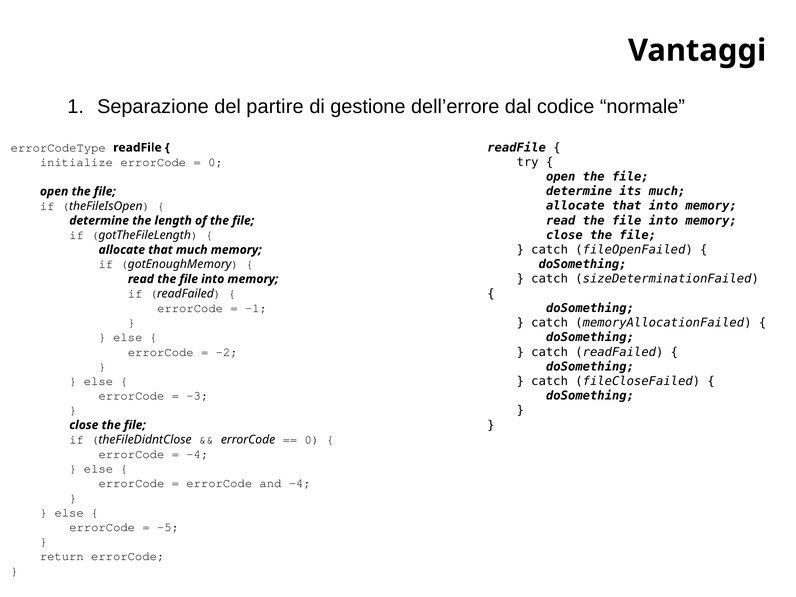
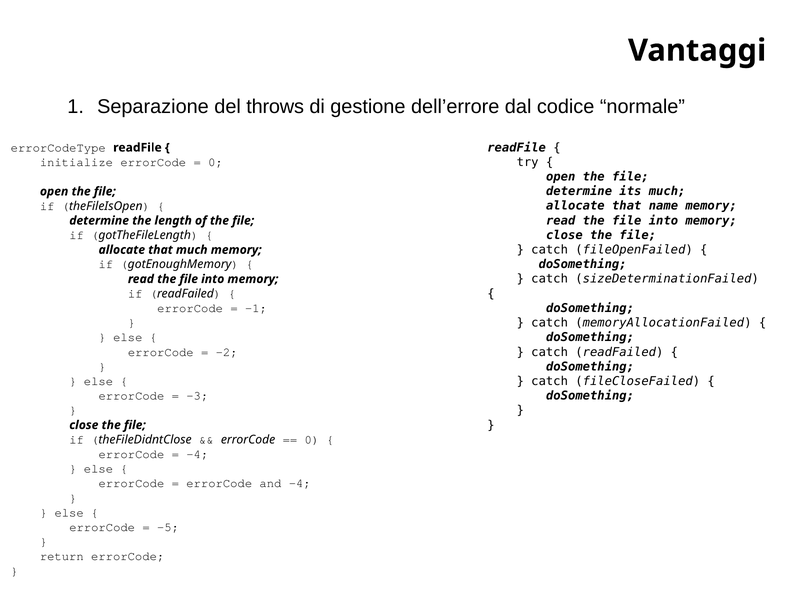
partire: partire -> throws (275, 107)
that into: into -> name (663, 206)
